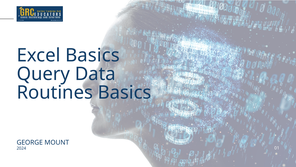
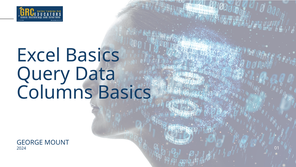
Routines: Routines -> Columns (55, 92)
